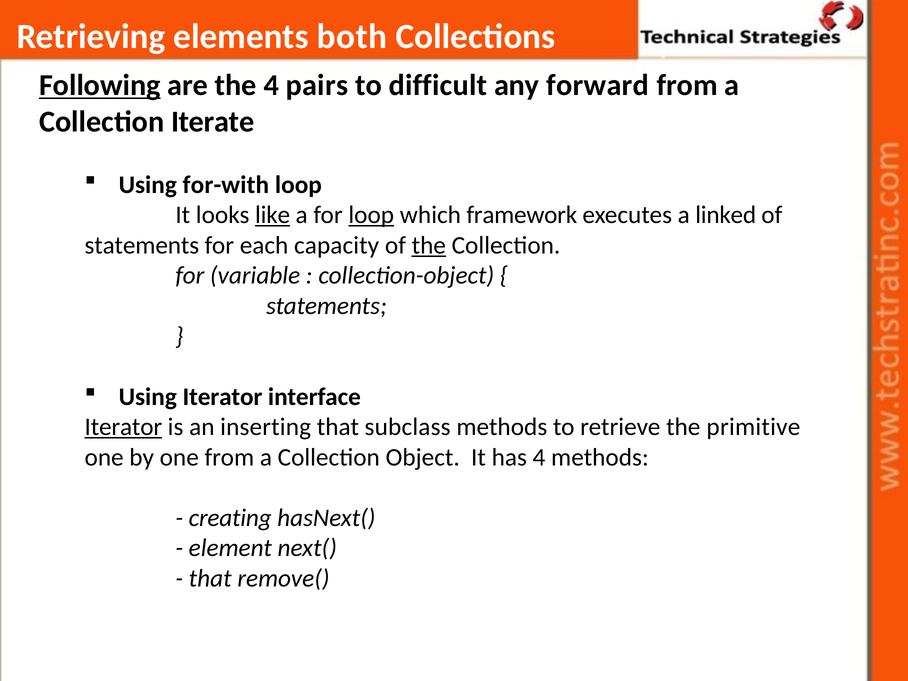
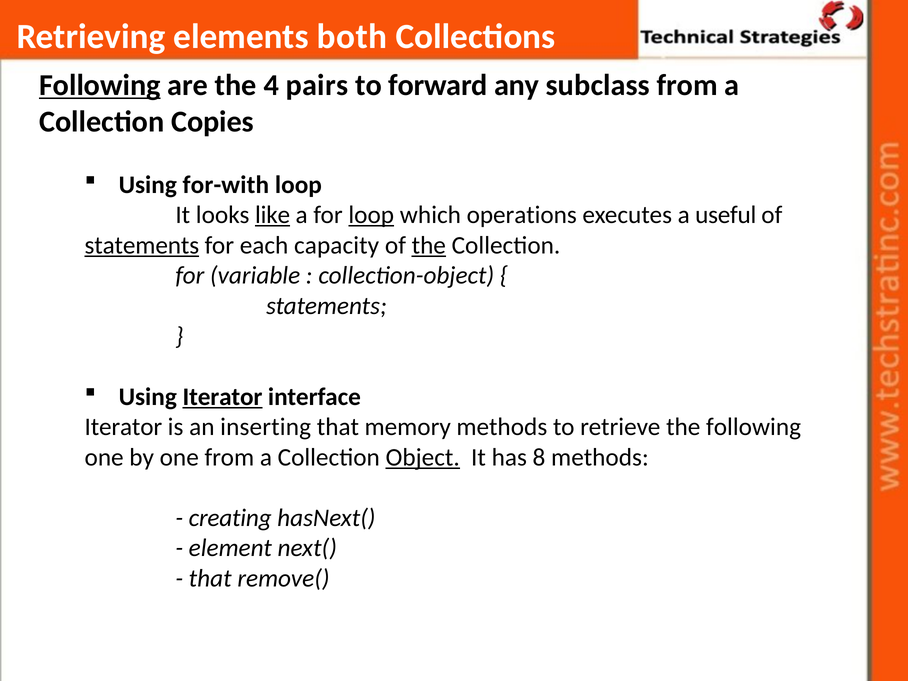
difficult: difficult -> forward (438, 85)
forward: forward -> subclass (598, 85)
Iterate: Iterate -> Copies (213, 122)
framework: framework -> operations (522, 215)
linked: linked -> useful (726, 215)
statements underline: none -> present (142, 245)
Iterator underline: none -> present (223, 397)
Iterator underline: present -> none (123, 427)
subclass: subclass -> memory (408, 427)
the primitive: primitive -> following (754, 427)
Object underline: none -> present (423, 457)
has 4: 4 -> 8 (539, 457)
